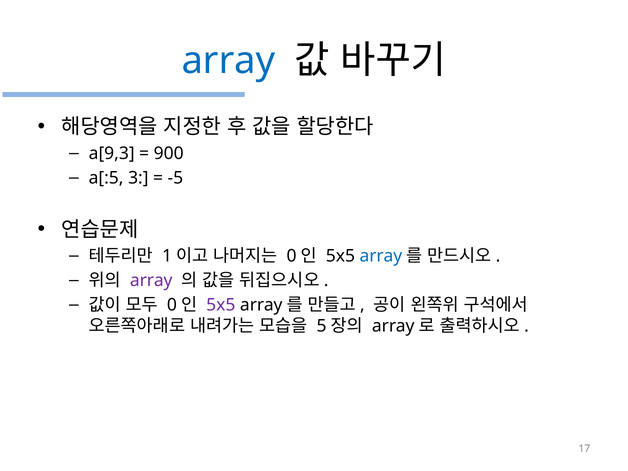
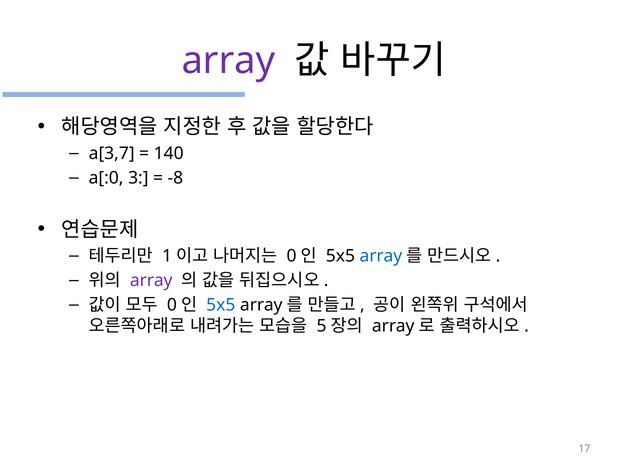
array colour: blue -> purple (228, 61)
a[9,3: a[9,3 -> a[3,7 (112, 153)
900: 900 -> 140 (169, 153)
a[:5: a[:5 -> a[:0 (106, 178)
-5: -5 -> -8 (175, 178)
5x5 colour: purple -> blue (221, 305)
